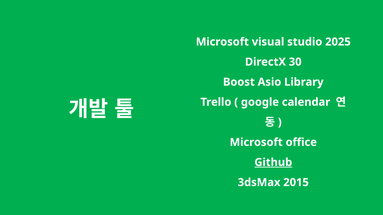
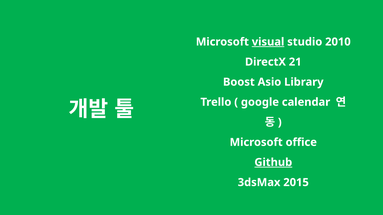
visual underline: none -> present (268, 42)
2025: 2025 -> 2010 (338, 42)
30: 30 -> 21 (295, 62)
